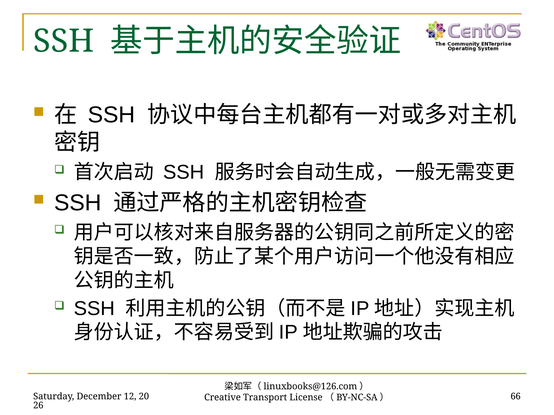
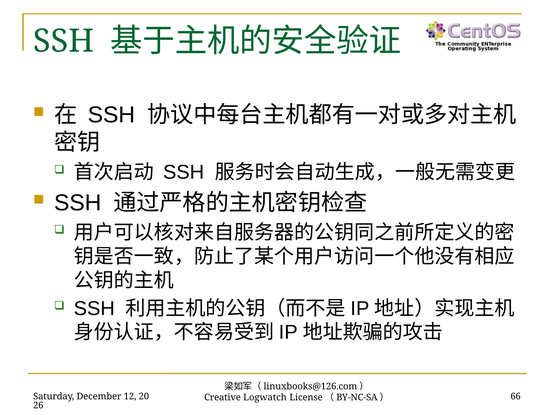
Transport: Transport -> Logwatch (265, 398)
